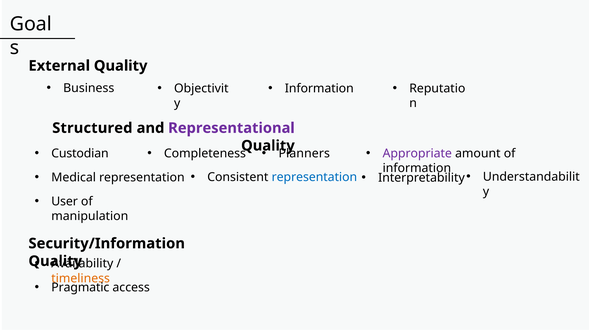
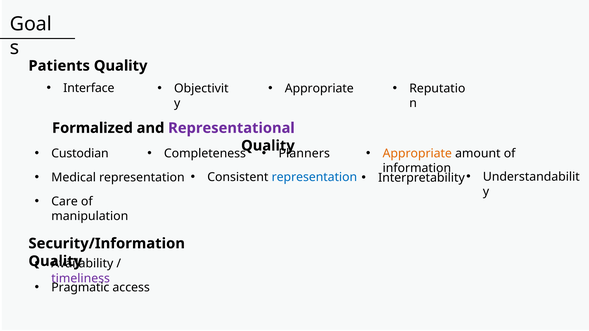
External: External -> Patients (59, 66)
Business: Business -> Interface (89, 88)
Information: Information -> Appropriate (319, 89)
Structured: Structured -> Formalized (92, 128)
Appropriate colour: purple -> orange (417, 154)
User: User -> Care (65, 202)
timeliness colour: orange -> purple (81, 279)
